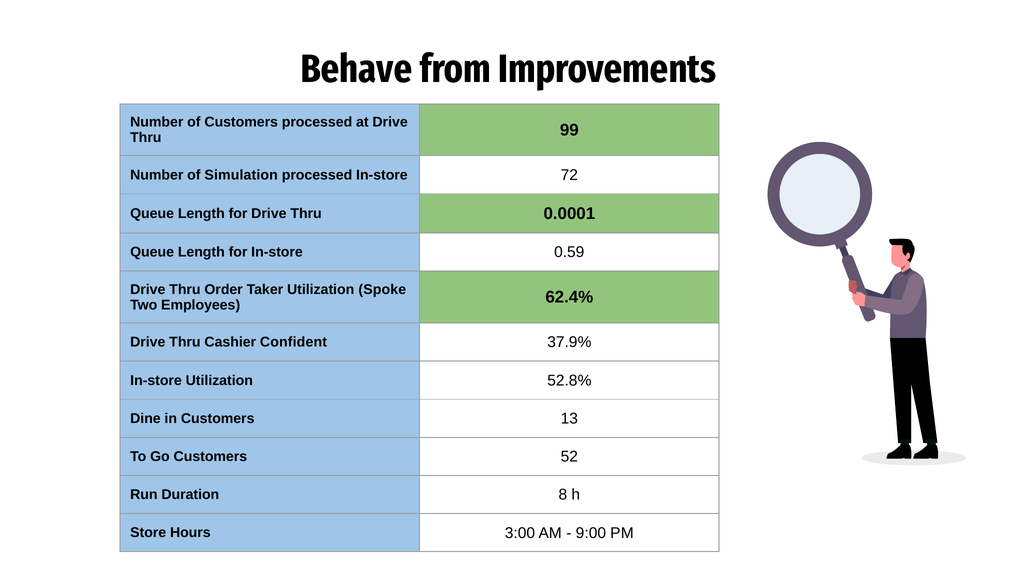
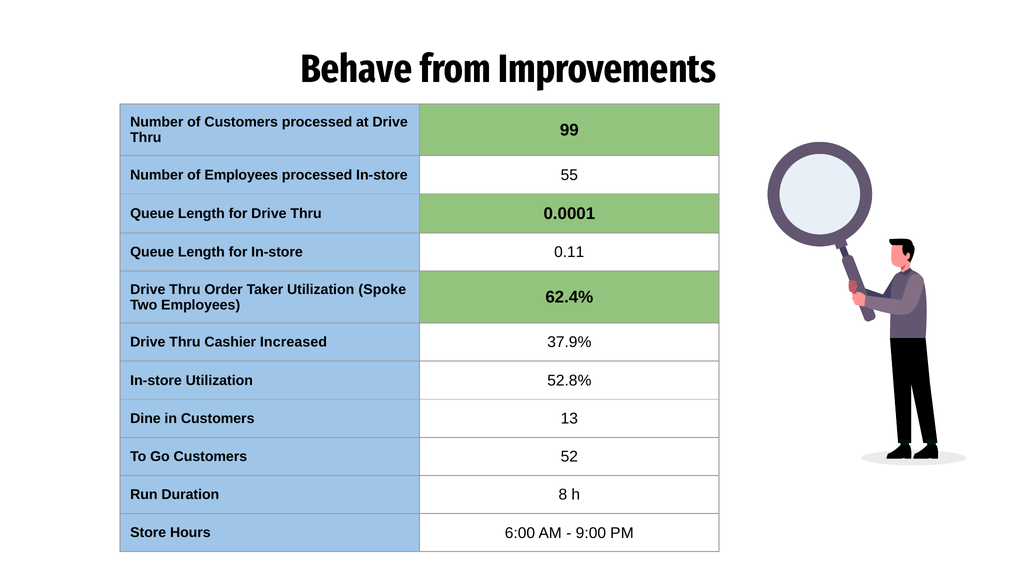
of Simulation: Simulation -> Employees (241, 175)
72: 72 -> 55 (569, 175)
0.59: 0.59 -> 0.11 (569, 252)
Confident: Confident -> Increased (293, 342)
3:00: 3:00 -> 6:00 (520, 533)
